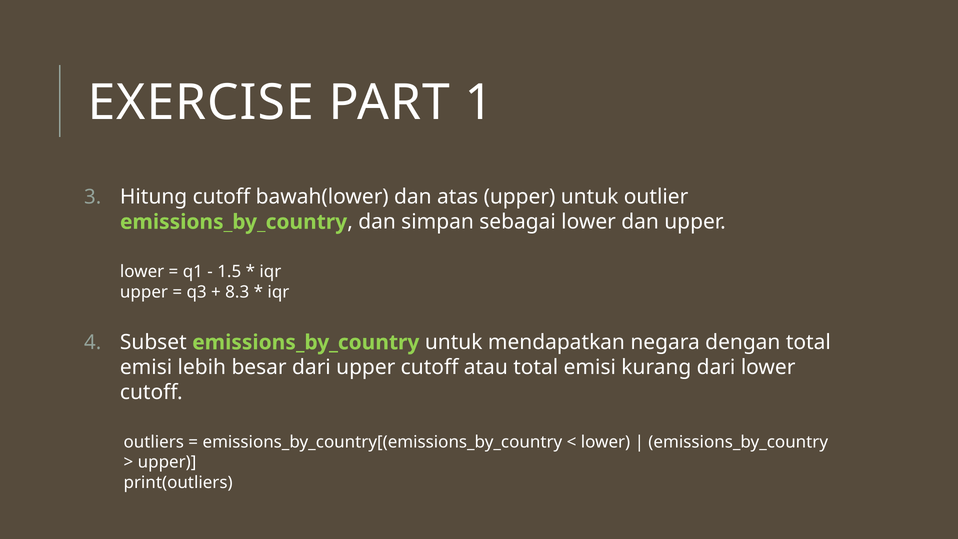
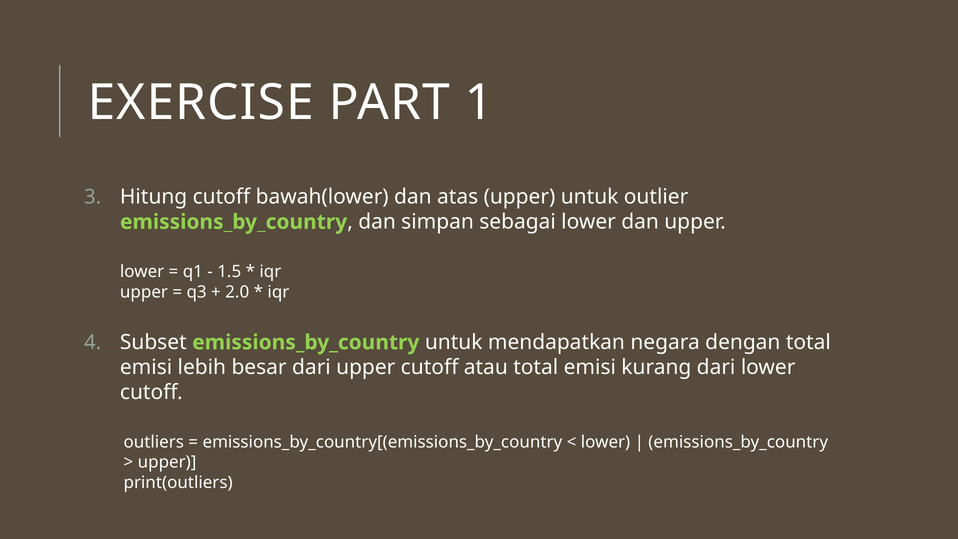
8.3: 8.3 -> 2.0 (237, 292)
